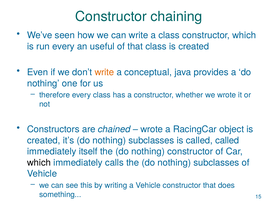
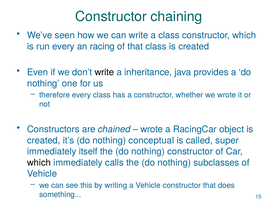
useful: useful -> racing (102, 47)
write colour: orange -> black (104, 72)
conceptual: conceptual -> inheritance (148, 72)
it’s do nothing subclasses: subclasses -> conceptual (151, 141)
called called: called -> super (227, 141)
